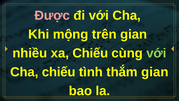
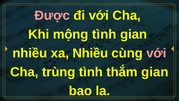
mộng trên: trên -> tình (104, 34)
xa Chiếu: Chiếu -> Nhiều (90, 53)
với colour: light green -> pink (156, 53)
Cha chiếu: chiếu -> trùng (59, 72)
